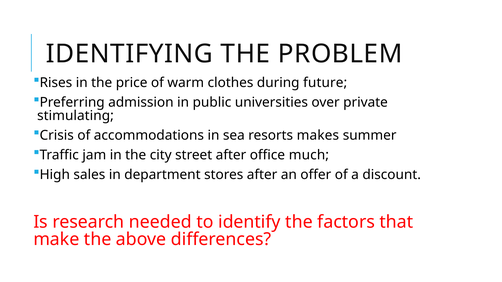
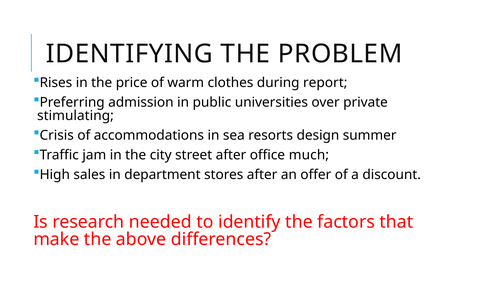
future: future -> report (325, 83)
makes: makes -> design (318, 135)
